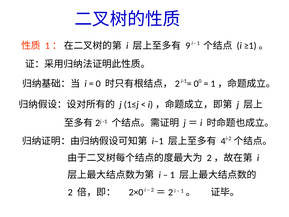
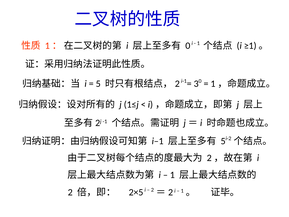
9: 9 -> 0 (188, 46)
0: 0 -> 5 (98, 84)
0: 0 -> 3 (196, 84)
4: 4 -> 5 (223, 141)
2×0: 2×0 -> 2×5 (136, 192)
